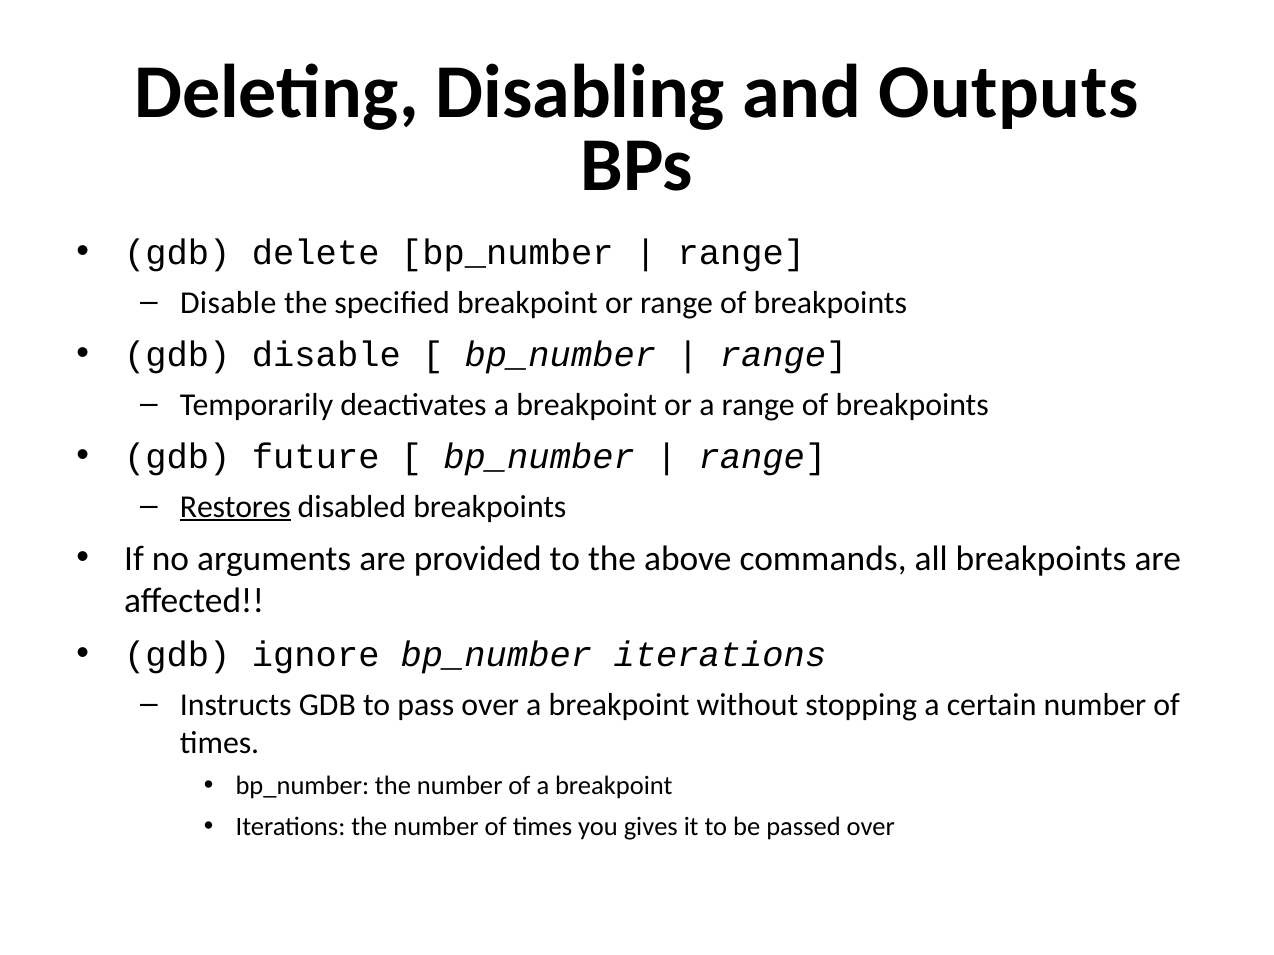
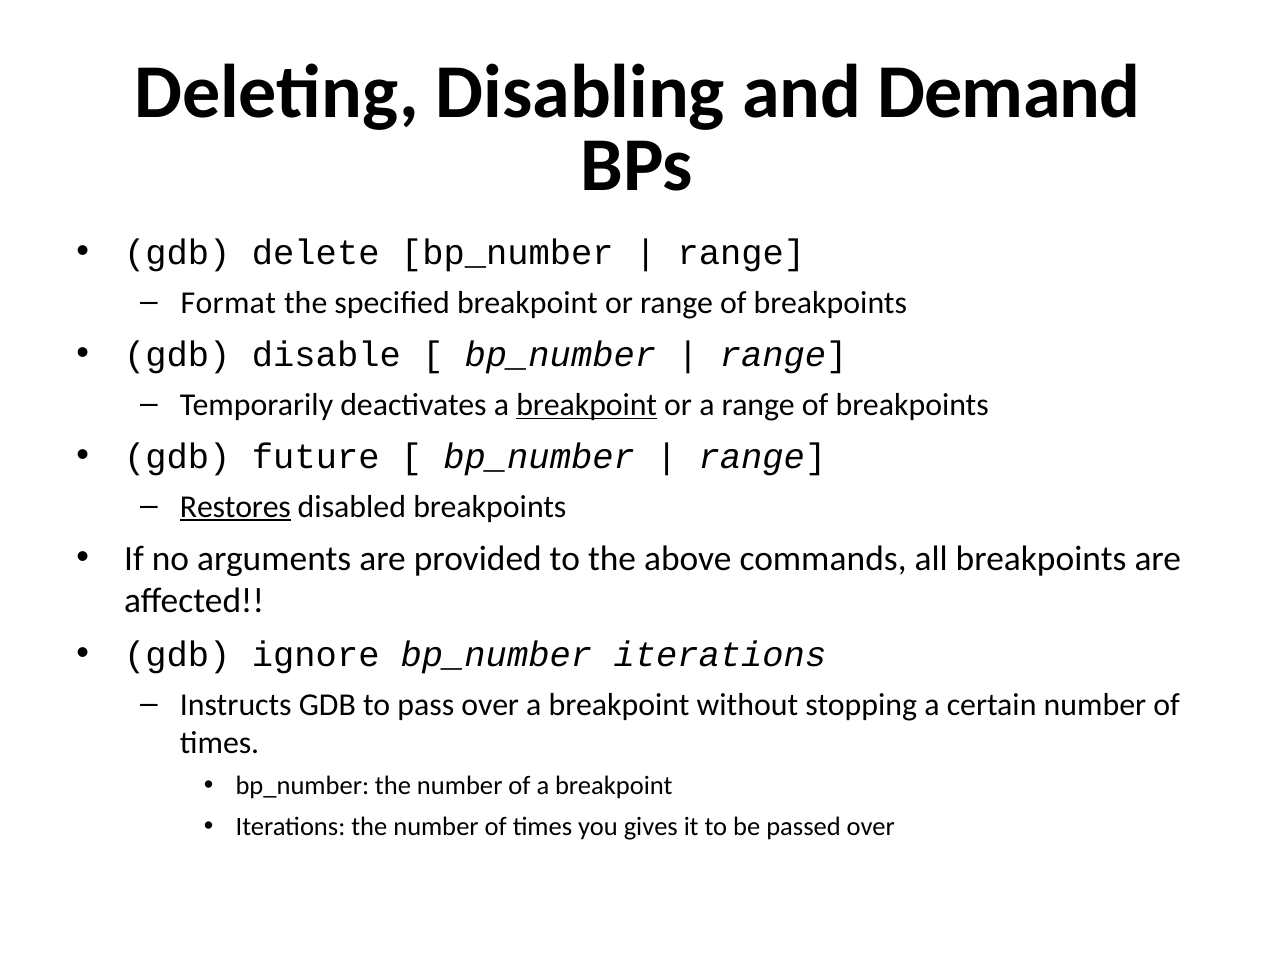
Outputs: Outputs -> Demand (1009, 93)
Disable: Disable -> Format (228, 303)
breakpoint underline: none -> present (587, 405)
